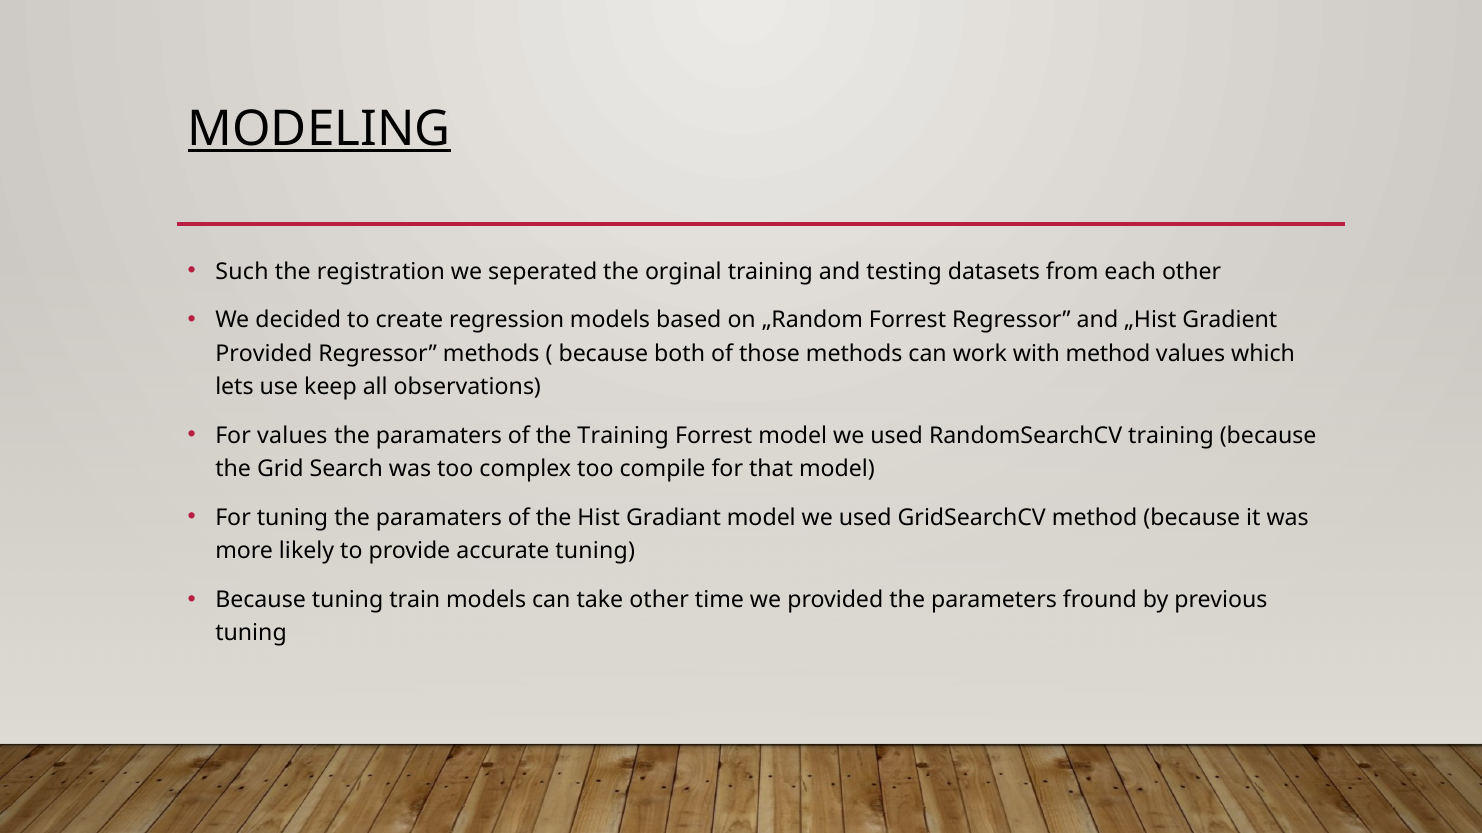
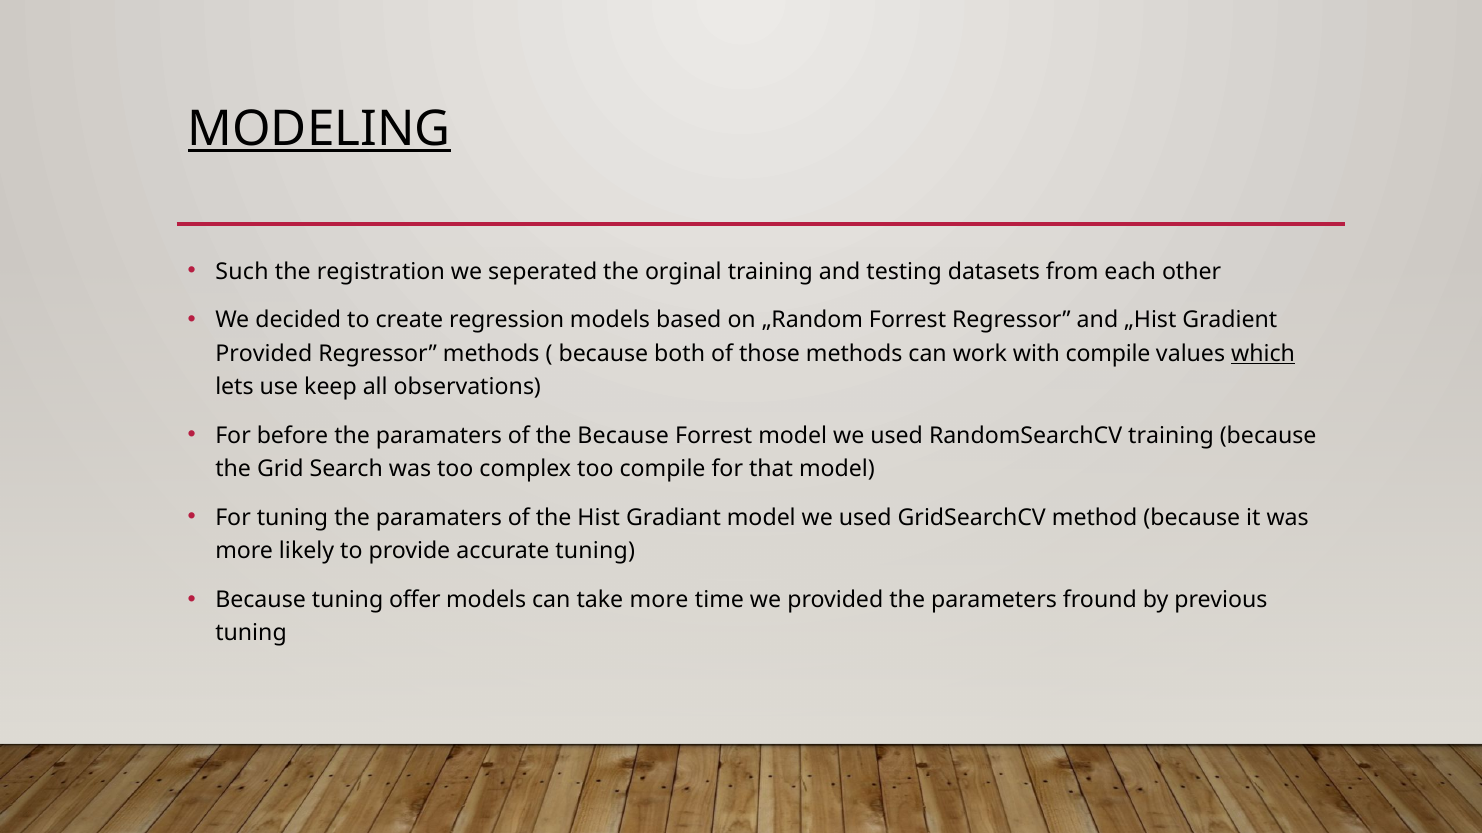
with method: method -> compile (1108, 354)
which underline: none -> present (1263, 354)
For values: values -> before (293, 436)
the Training: Training -> Because (623, 436)
train: train -> offer (415, 600)
take other: other -> more (659, 600)
